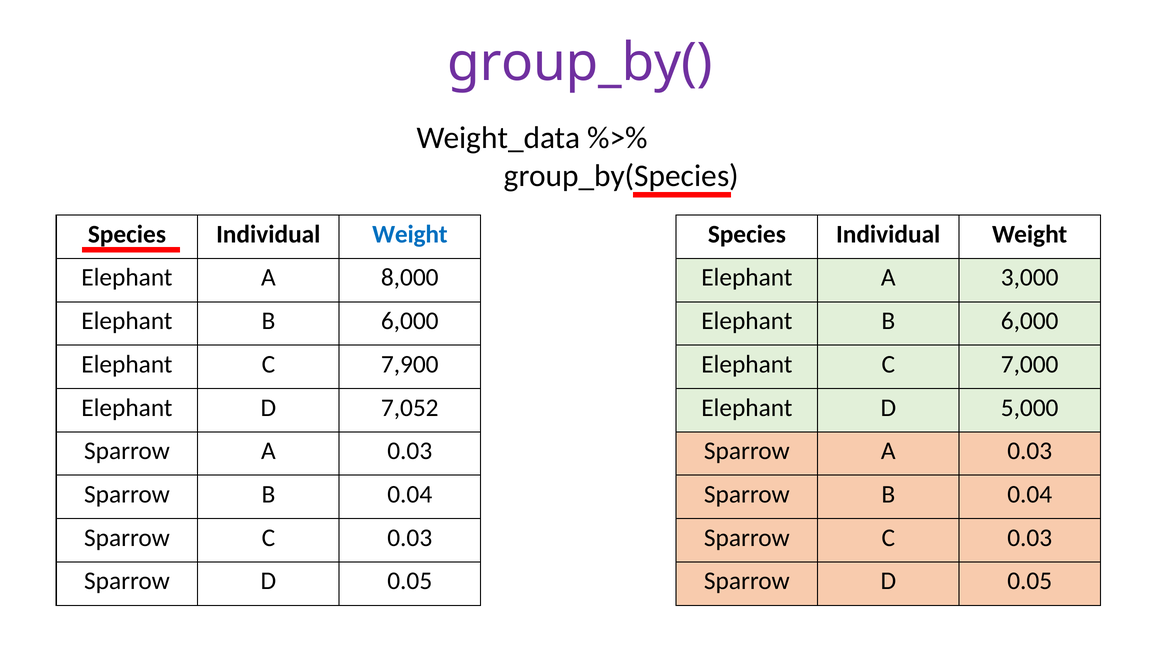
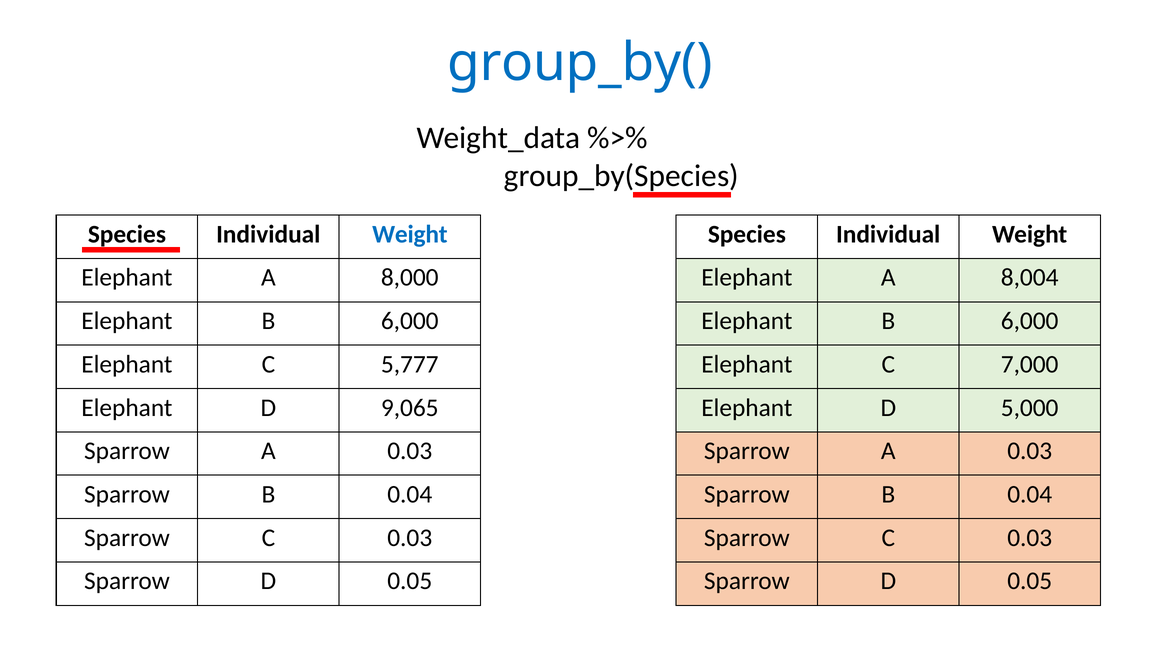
group_by( colour: purple -> blue (580, 63)
3,000: 3,000 -> 8,004 (1030, 277)
7,900: 7,900 -> 5,777 (410, 364)
7,052: 7,052 -> 9,065 (410, 407)
